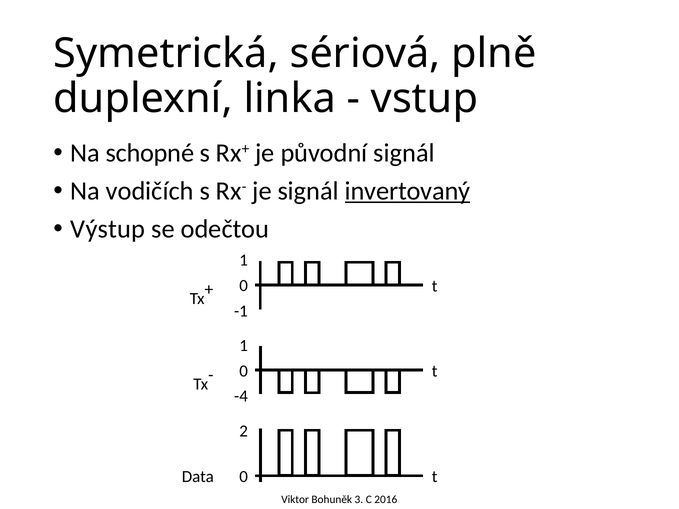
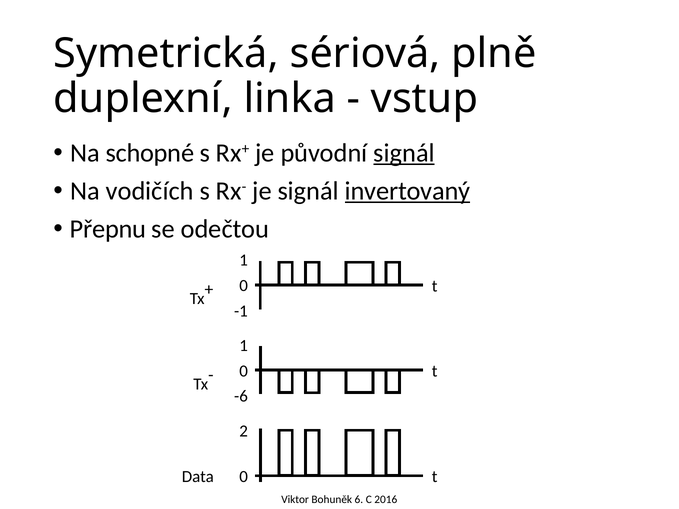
signál underline: none -> present (404, 153)
Výstup: Výstup -> Přepnu (108, 229)
-4: -4 -> -6 (241, 396)
3: 3 -> 6 (359, 500)
